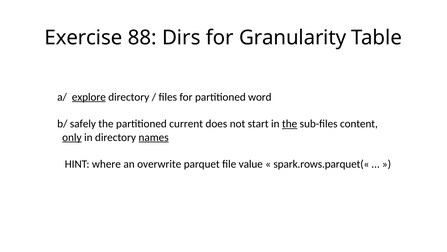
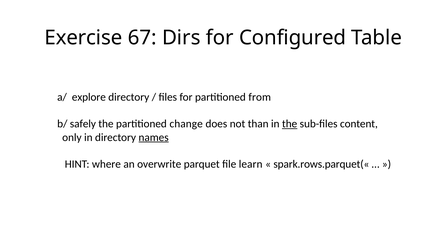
88: 88 -> 67 (142, 38)
Granularity: Granularity -> Configured (293, 38)
explore underline: present -> none (89, 97)
word: word -> from (260, 97)
current: current -> change (186, 124)
start: start -> than (258, 124)
only underline: present -> none (72, 137)
value: value -> learn (251, 164)
